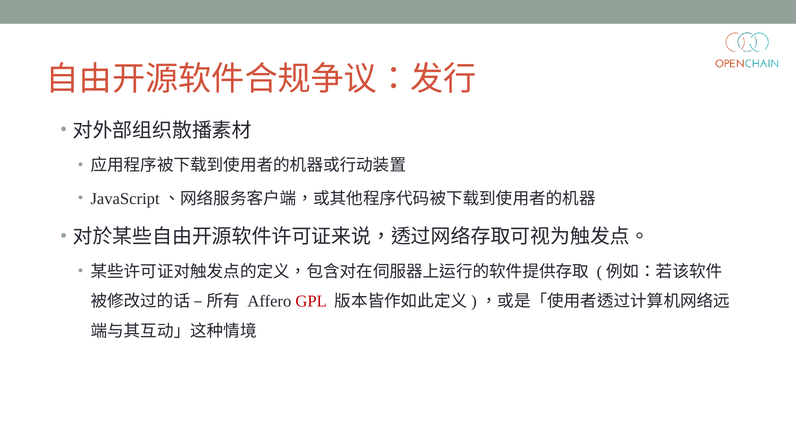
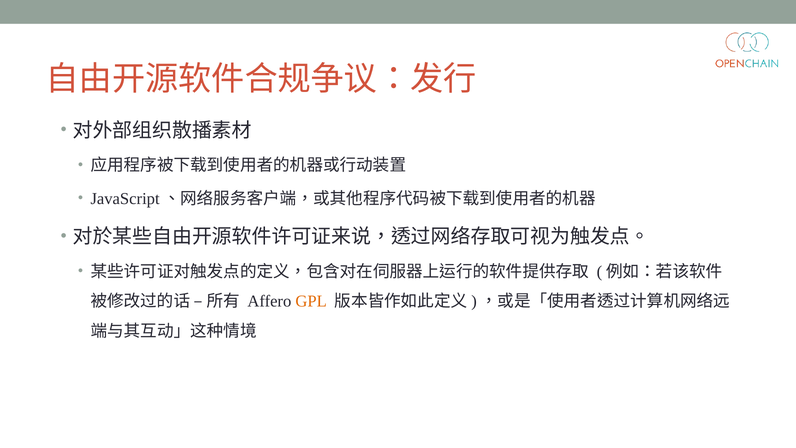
GPL colour: red -> orange (311, 301)
